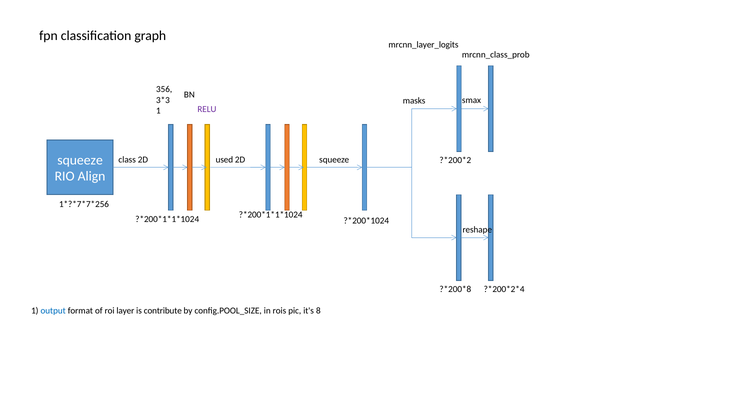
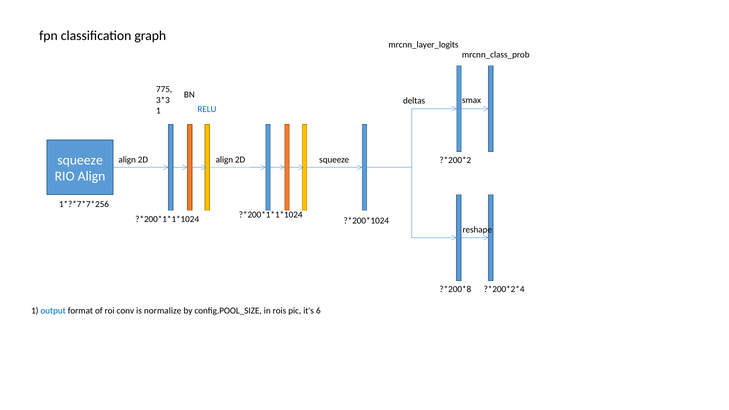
356: 356 -> 775 (164, 89)
masks: masks -> deltas (414, 101)
RELU colour: purple -> blue (207, 109)
class: class -> align (127, 160)
2D used: used -> align (224, 160)
layer: layer -> conv (125, 311)
contribute: contribute -> normalize (163, 311)
8: 8 -> 6 (318, 311)
